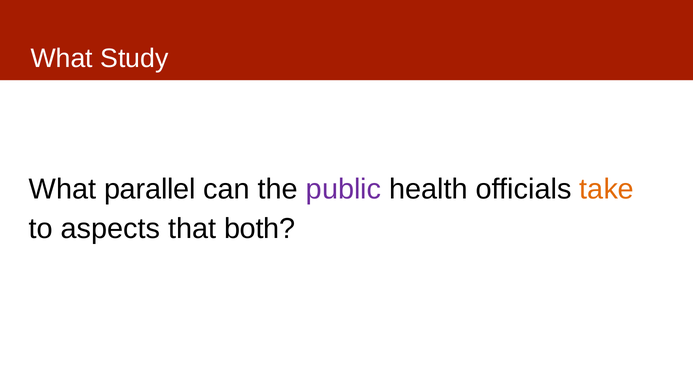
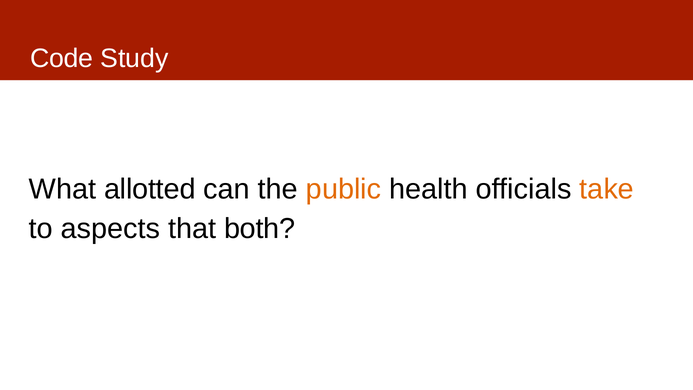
What: What -> Code (62, 59)
parallel: parallel -> allotted (150, 189)
public colour: purple -> orange (344, 189)
